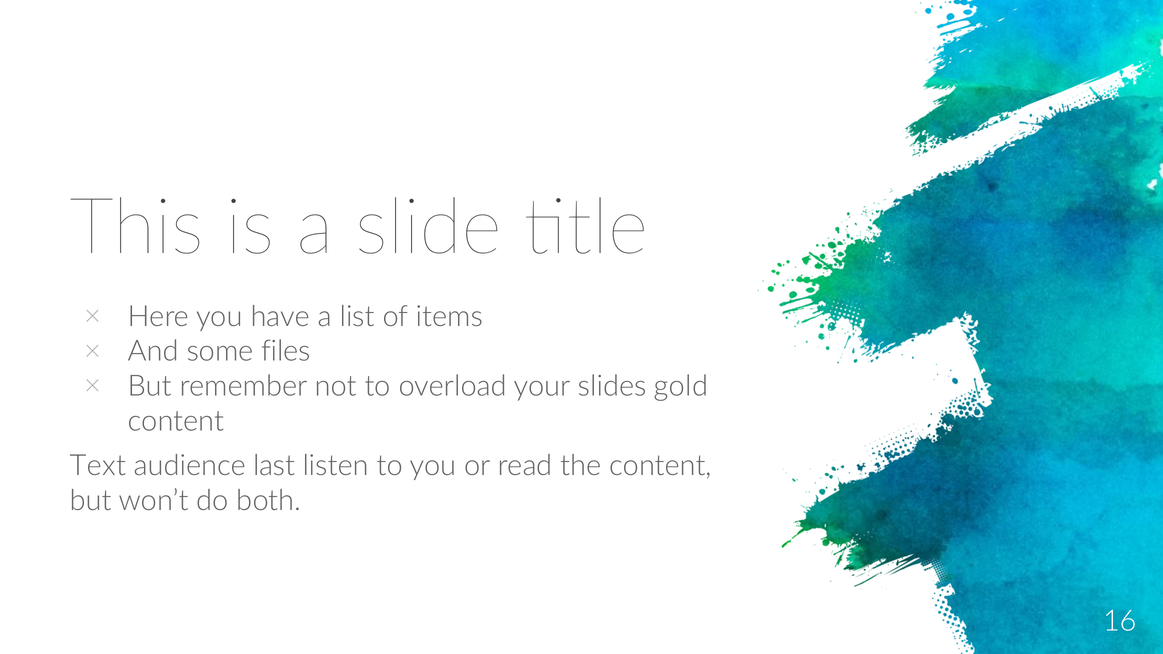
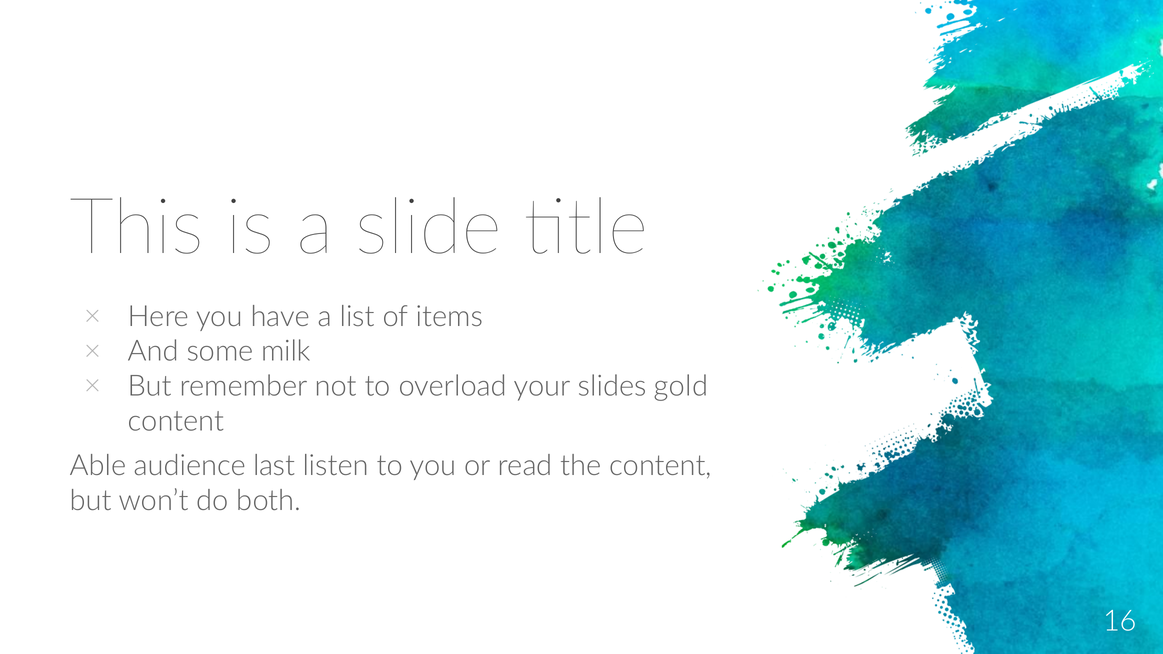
files: files -> milk (286, 351)
Text: Text -> Able (98, 466)
